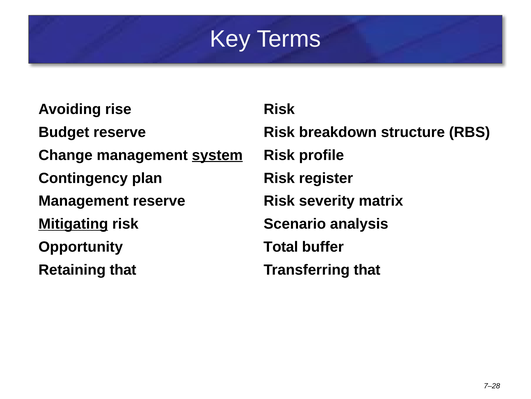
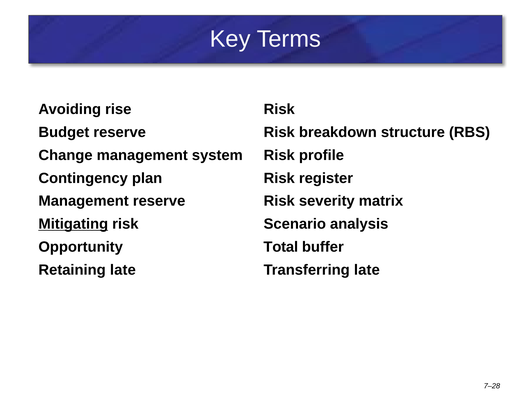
system underline: present -> none (217, 155)
Retaining that: that -> late (123, 269)
Transferring that: that -> late (367, 269)
